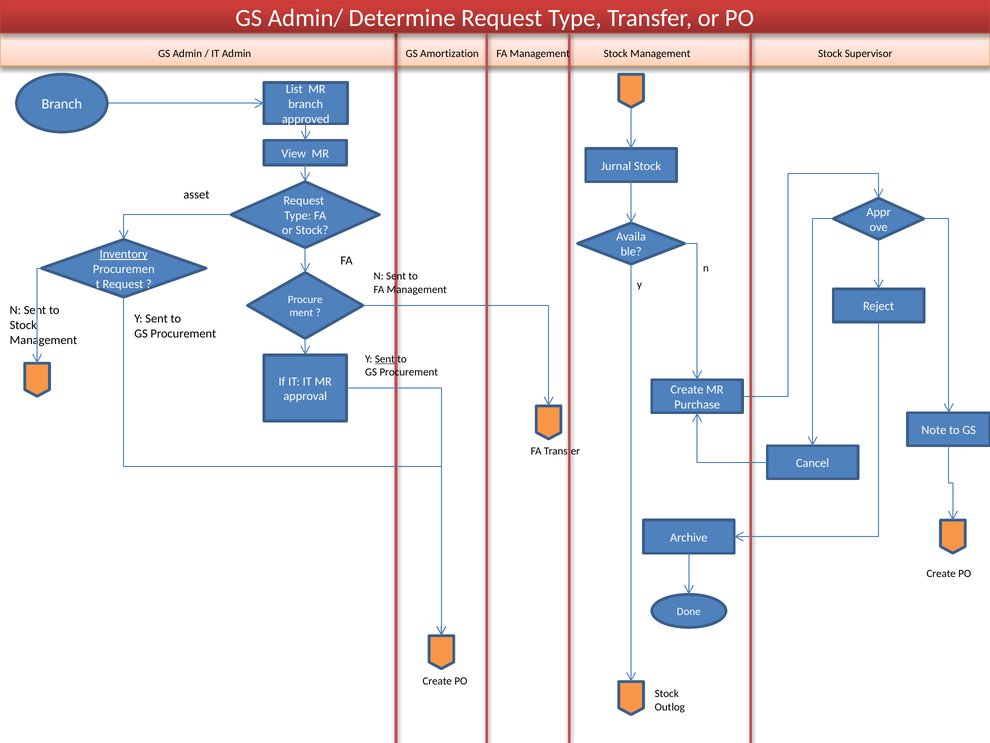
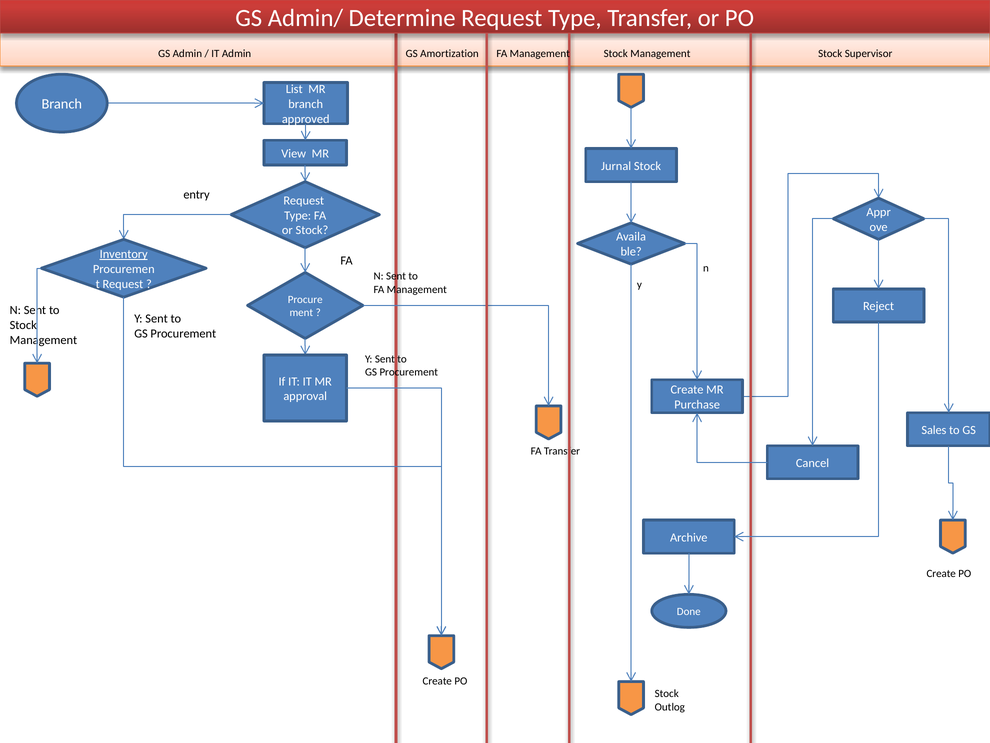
asset: asset -> entry (196, 195)
Sent underline: present -> none (385, 359)
Note: Note -> Sales (934, 430)
